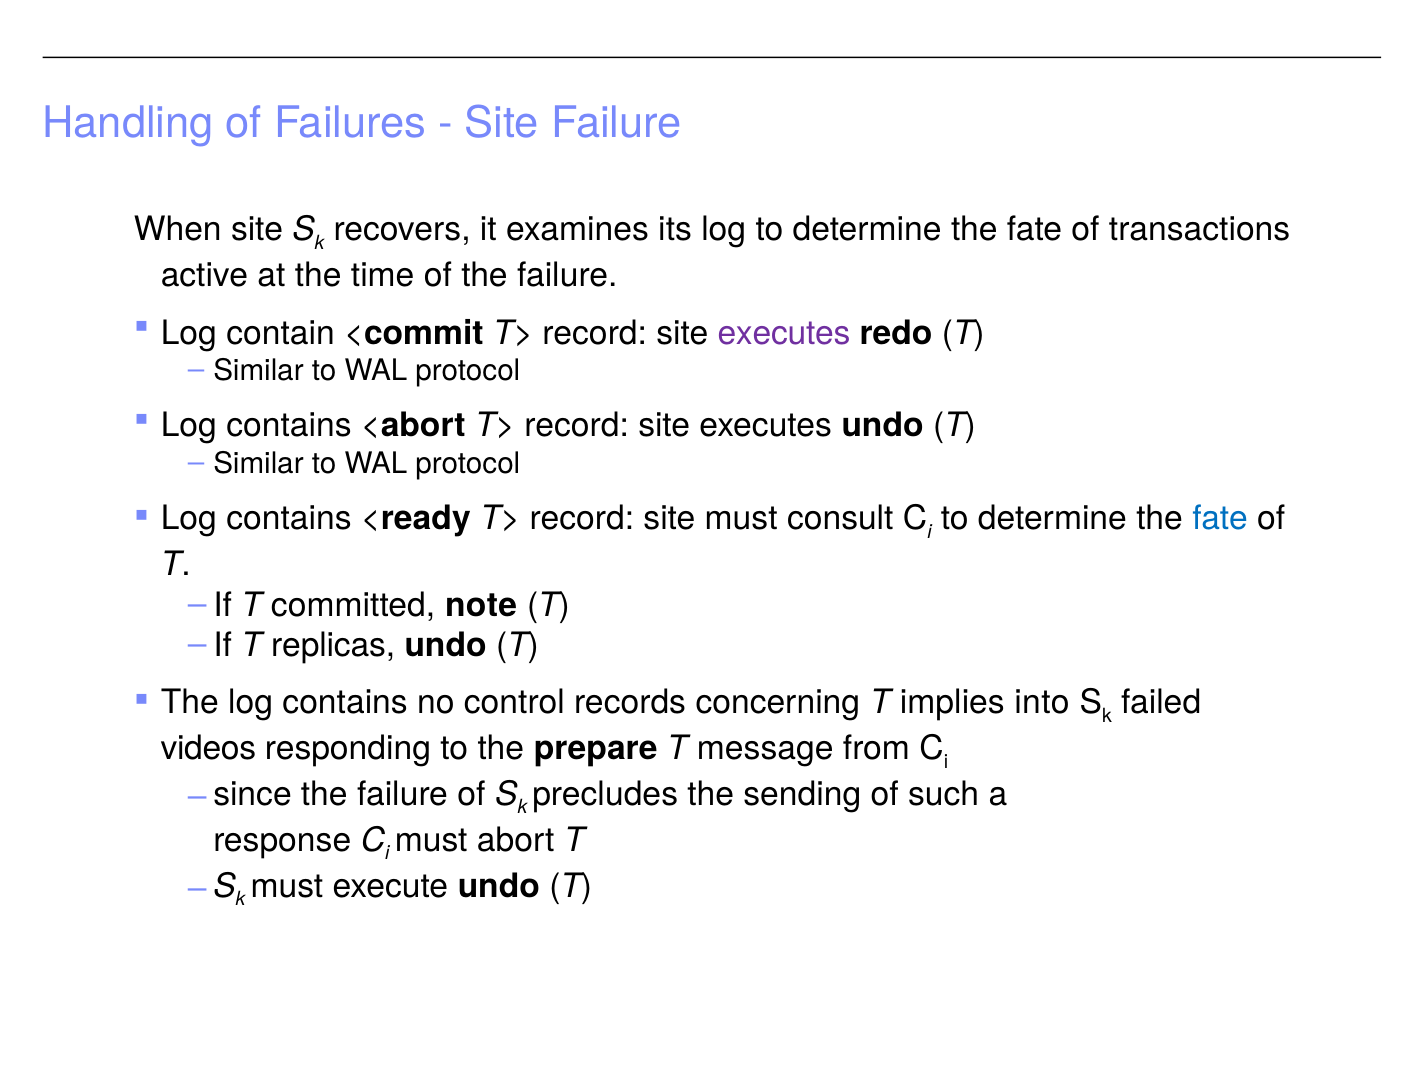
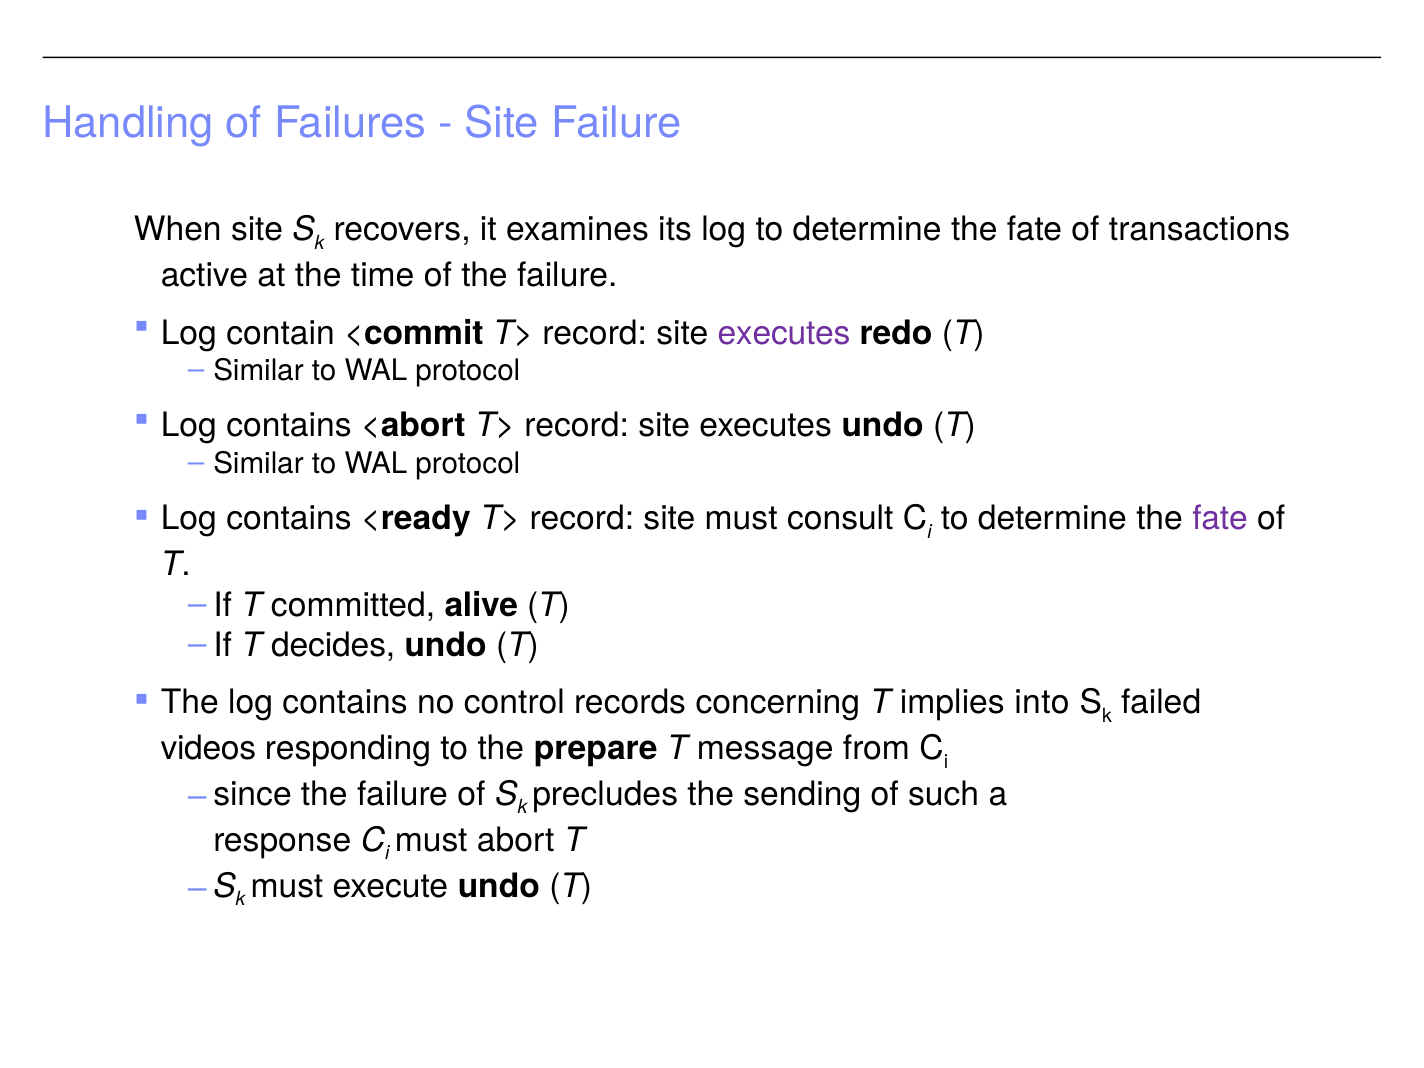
fate colour: blue -> purple (1220, 519)
note: note -> alive (481, 605)
replicas: replicas -> decides (333, 645)
